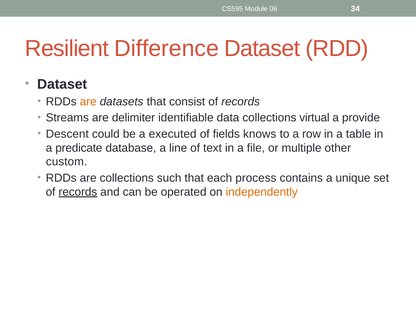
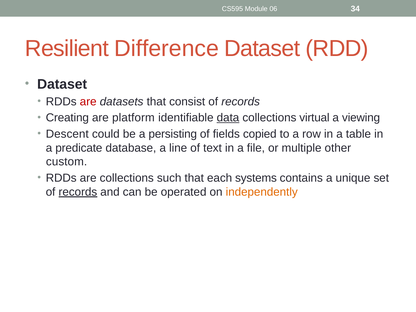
are colour: orange -> red (88, 102)
Streams: Streams -> Creating (67, 118)
delimiter: delimiter -> platform (133, 118)
data underline: none -> present (228, 118)
provide: provide -> viewing (361, 118)
executed: executed -> persisting (173, 134)
knows: knows -> copied (260, 134)
process: process -> systems (256, 178)
